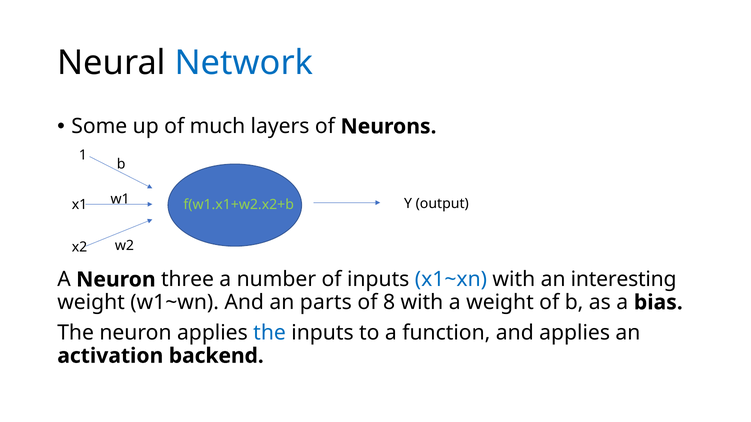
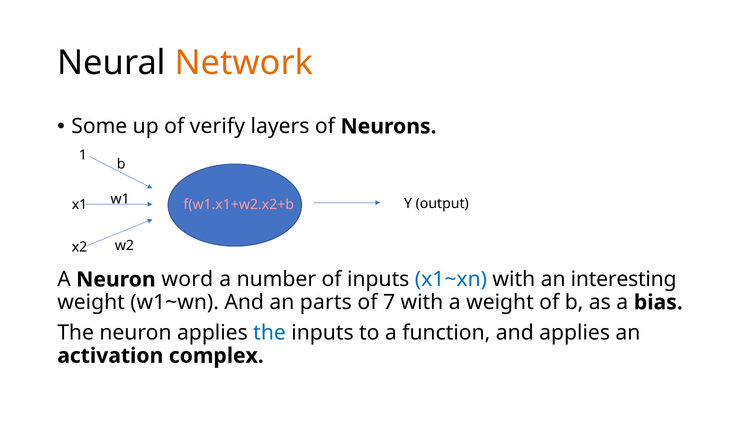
Network colour: blue -> orange (244, 63)
much: much -> verify (217, 127)
f(w1.x1+w2.x2+b colour: light green -> pink (239, 205)
three: three -> word (187, 280)
8: 8 -> 7 (389, 303)
backend: backend -> complex (216, 356)
